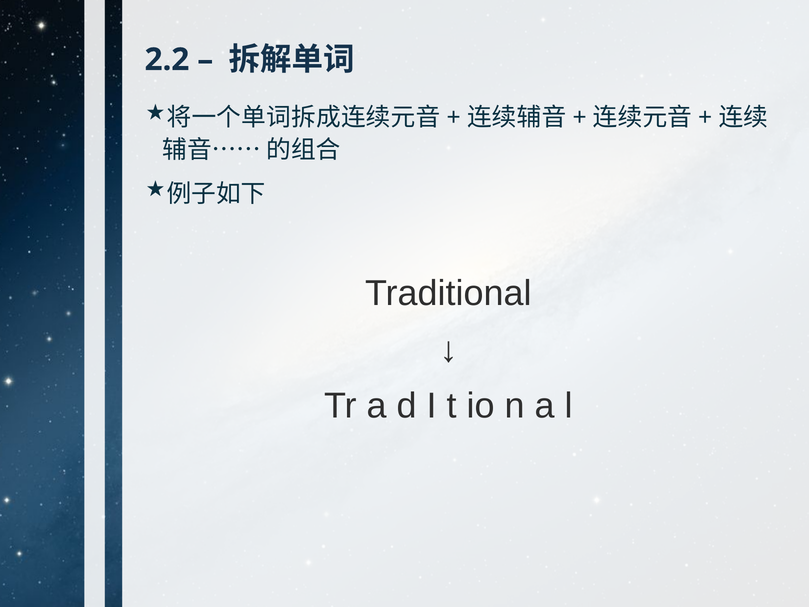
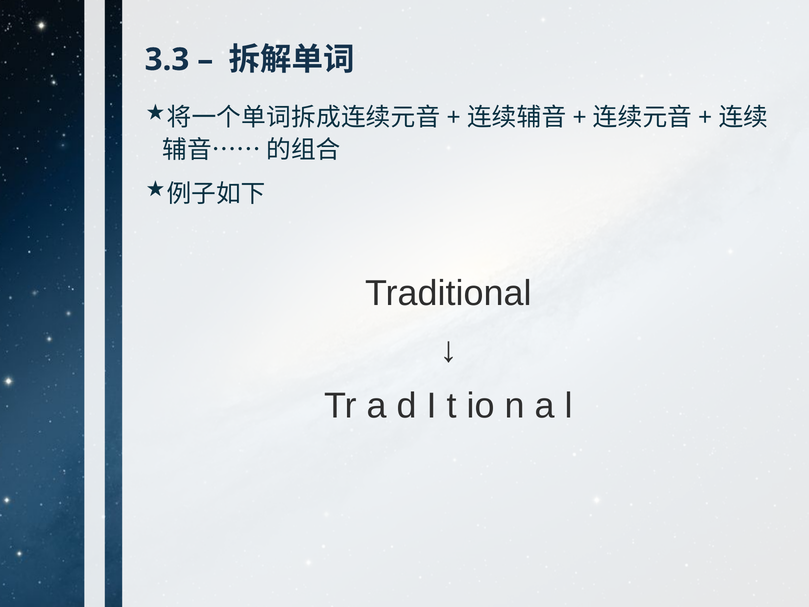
2.2: 2.2 -> 3.3 (167, 60)
